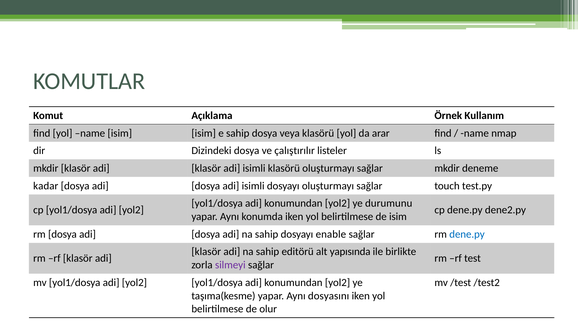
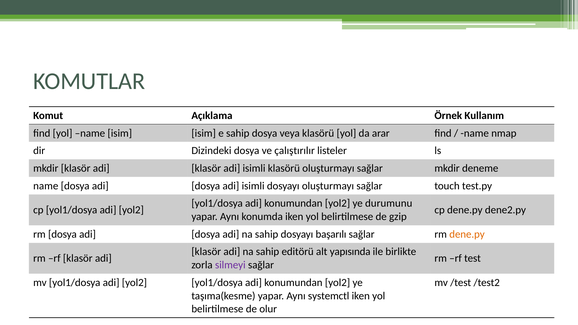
kadar: kadar -> name (46, 186)
de isim: isim -> gzip (398, 217)
enable: enable -> başarılı (331, 234)
dene.py colour: blue -> orange (467, 234)
dosyasını: dosyasını -> systemctl (329, 296)
